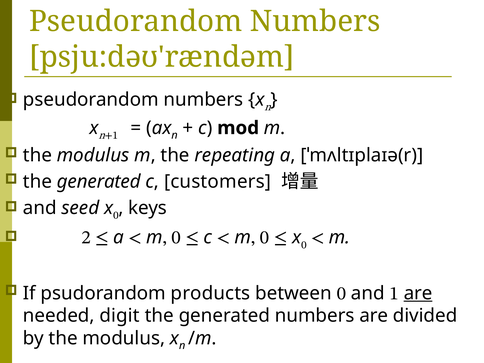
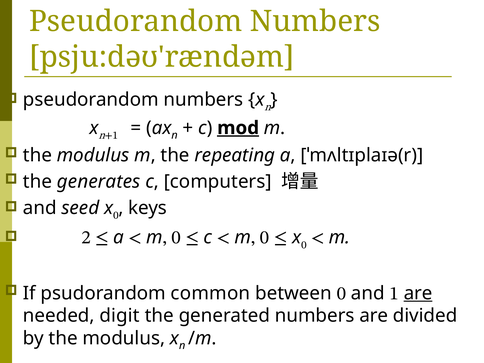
mod underline: none -> present (238, 128)
generated: generated -> generates (99, 182)
customers: customers -> computers (218, 182)
products: products -> common (210, 293)
